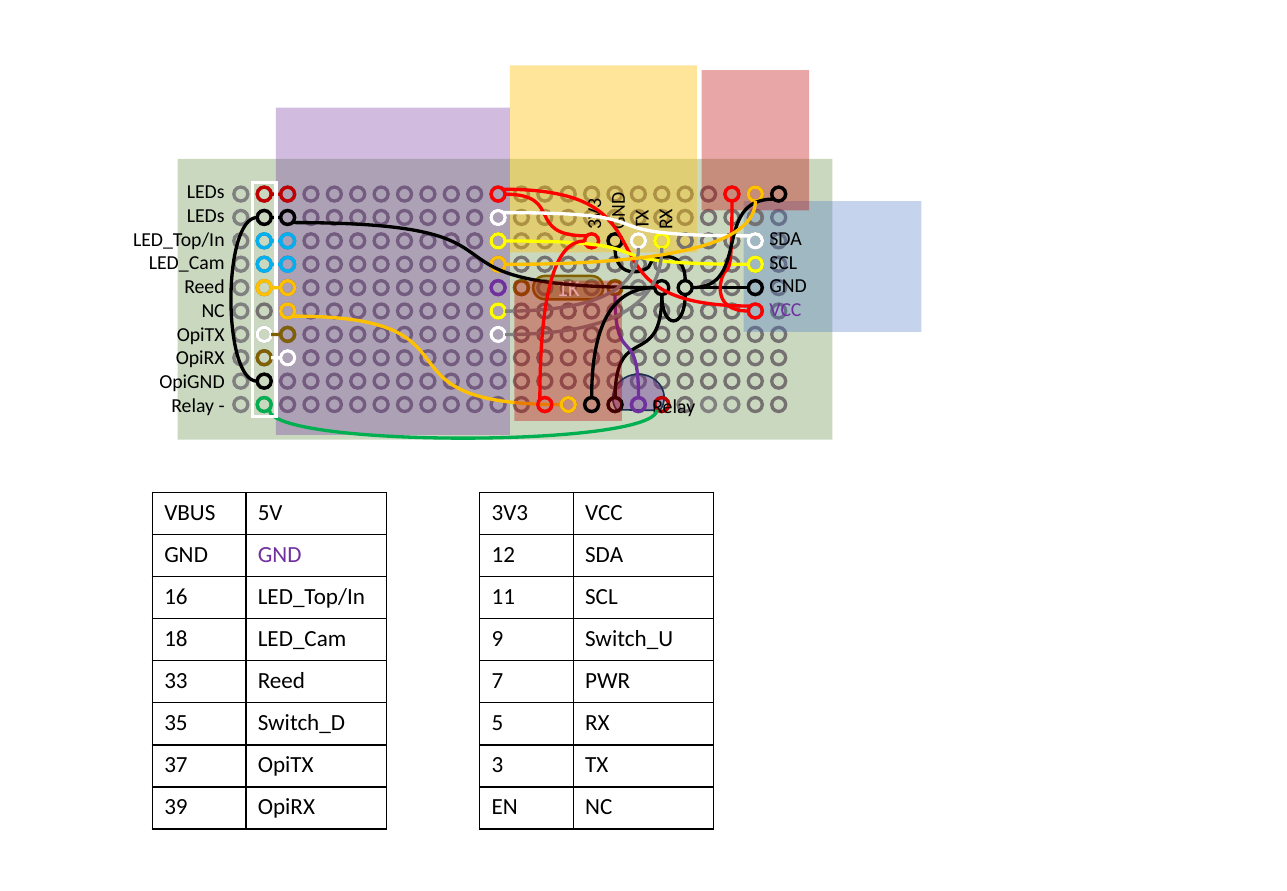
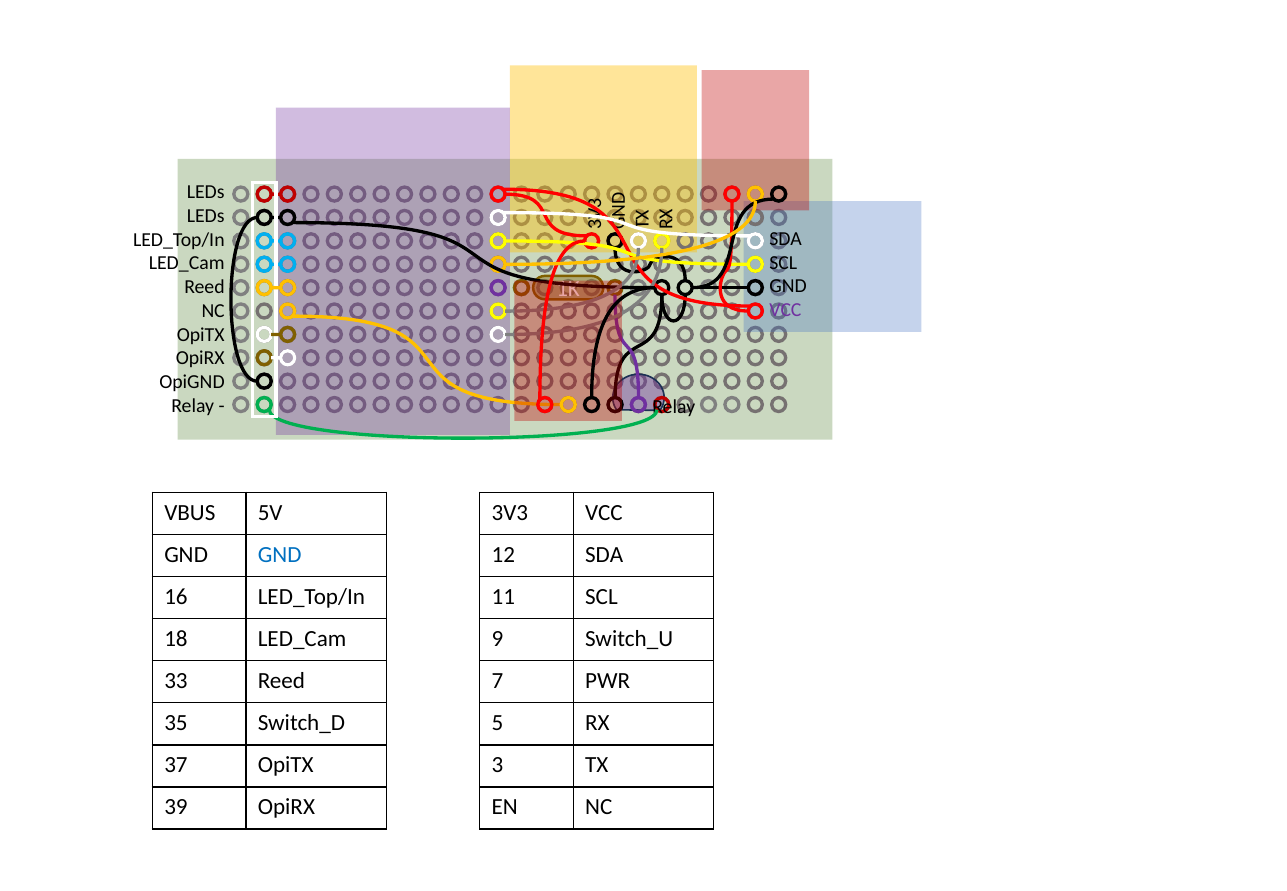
GND colour: purple -> blue (280, 555)
